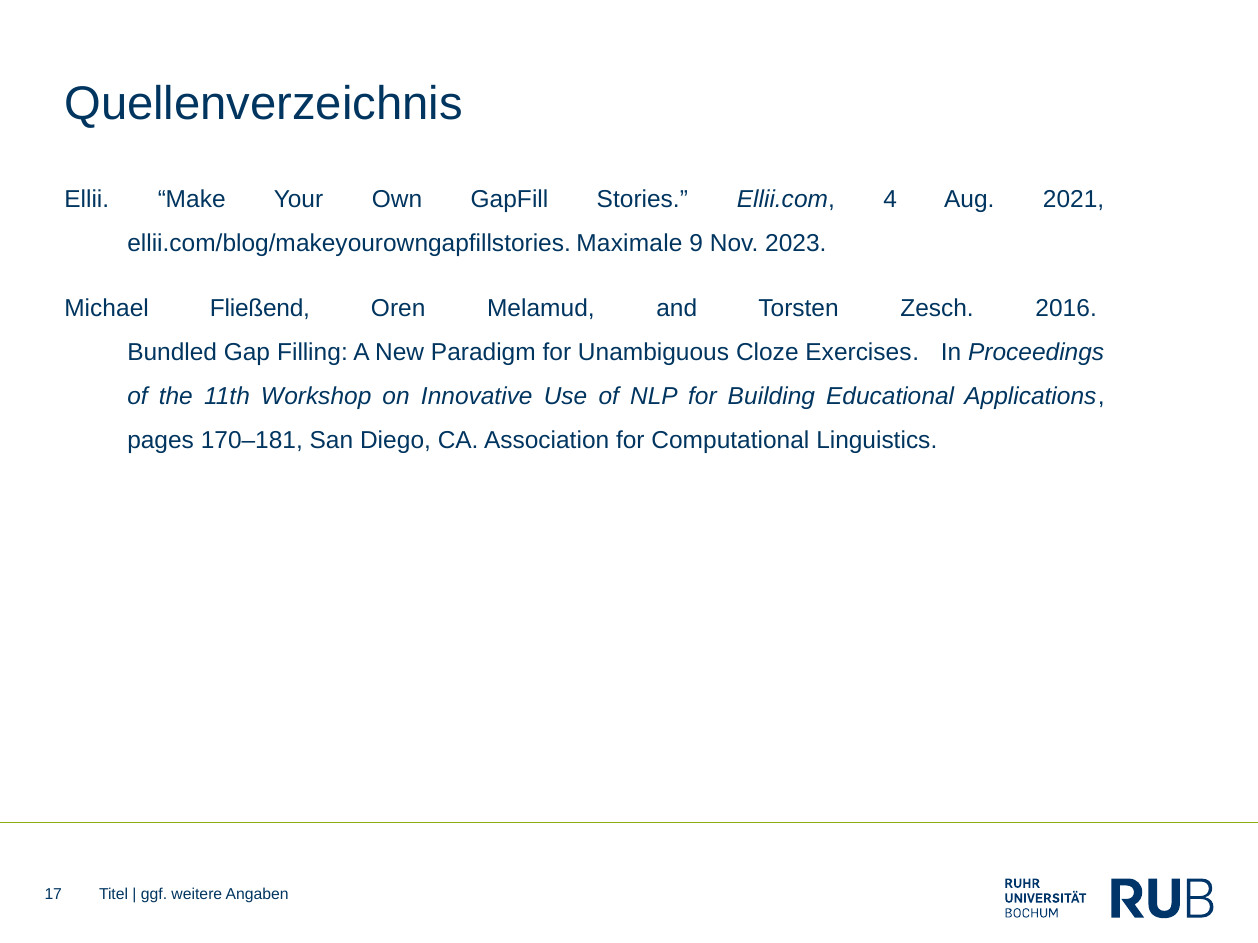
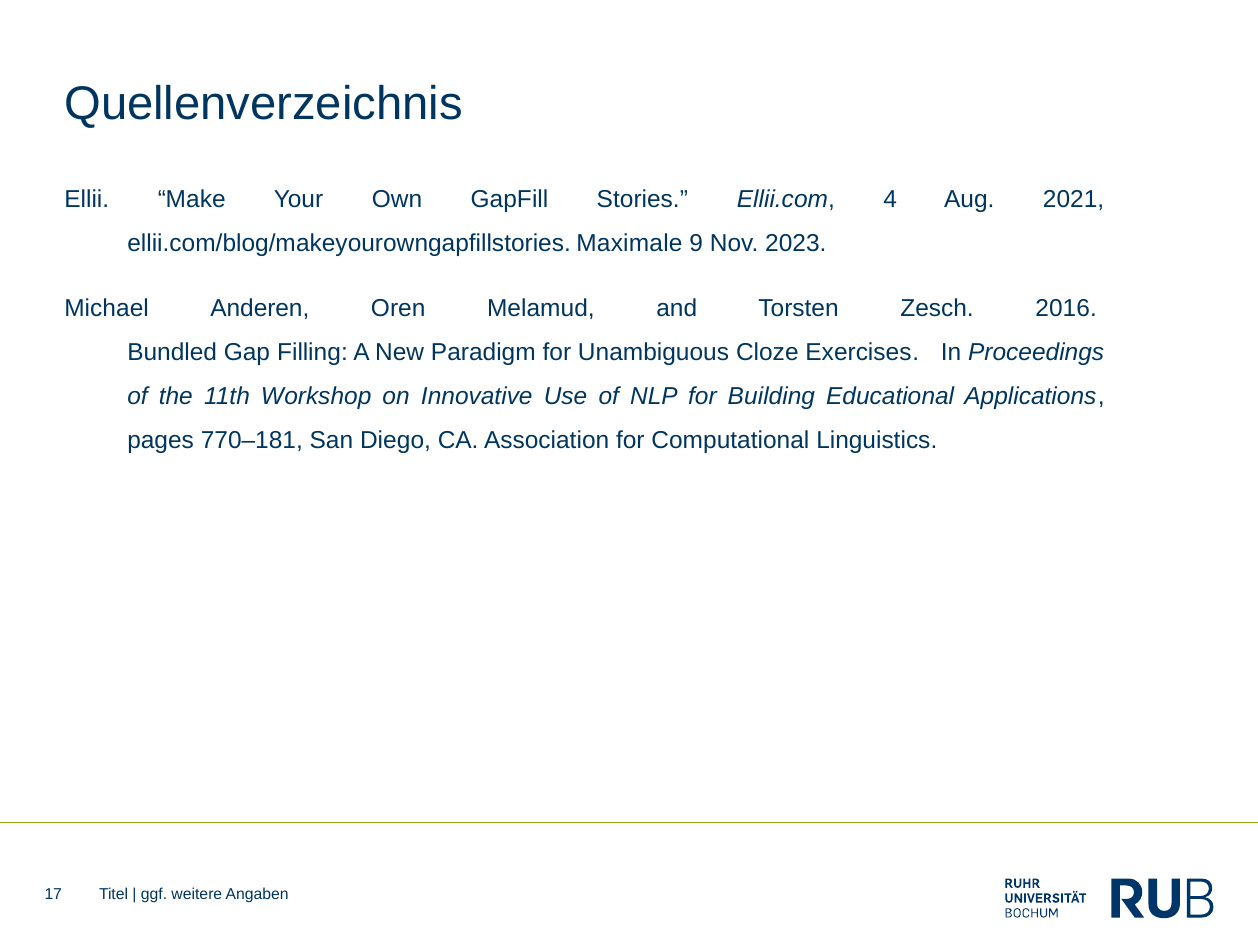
Fließend: Fließend -> Anderen (260, 308)
170–181: 170–181 -> 770–181 (252, 441)
